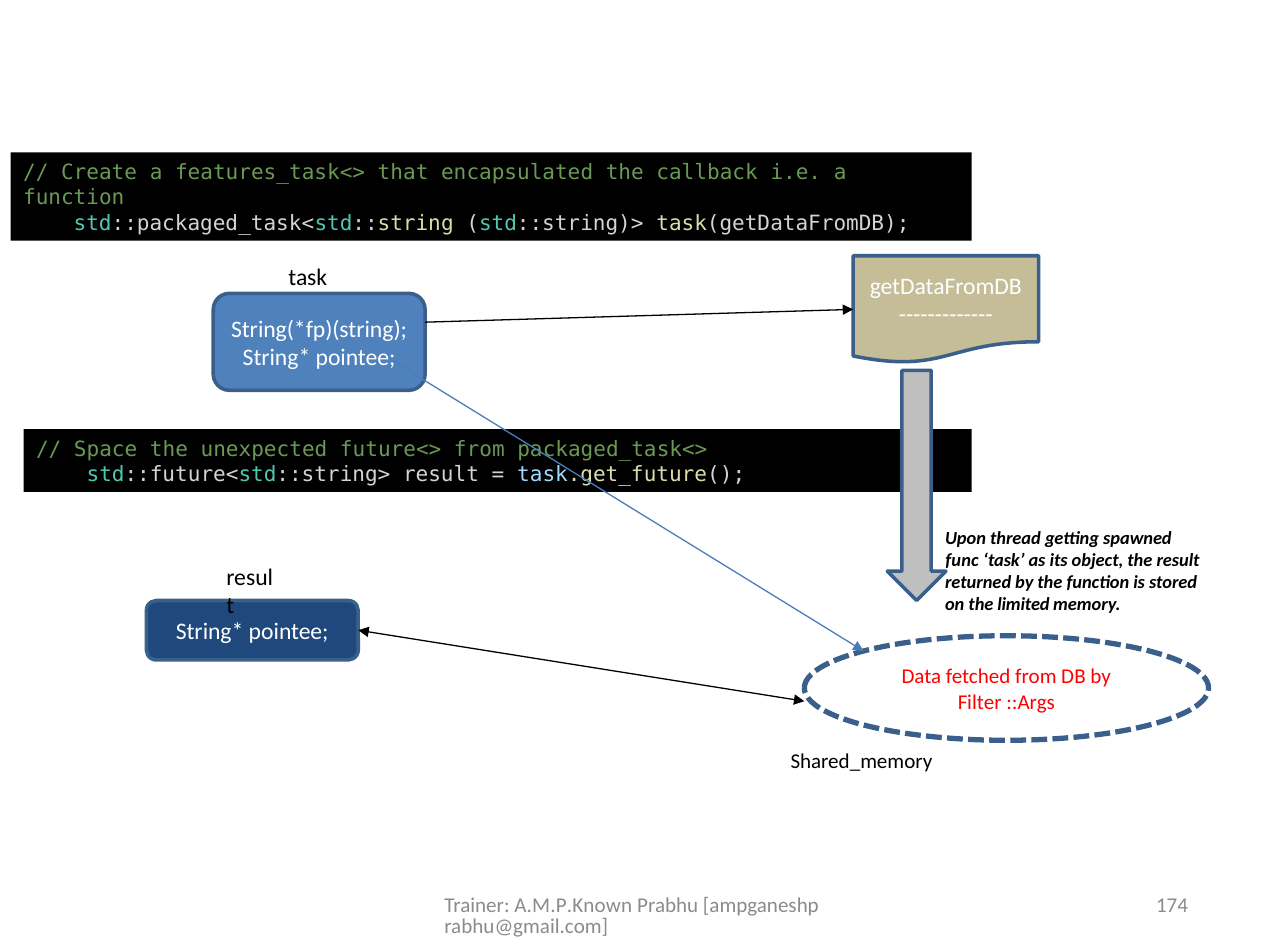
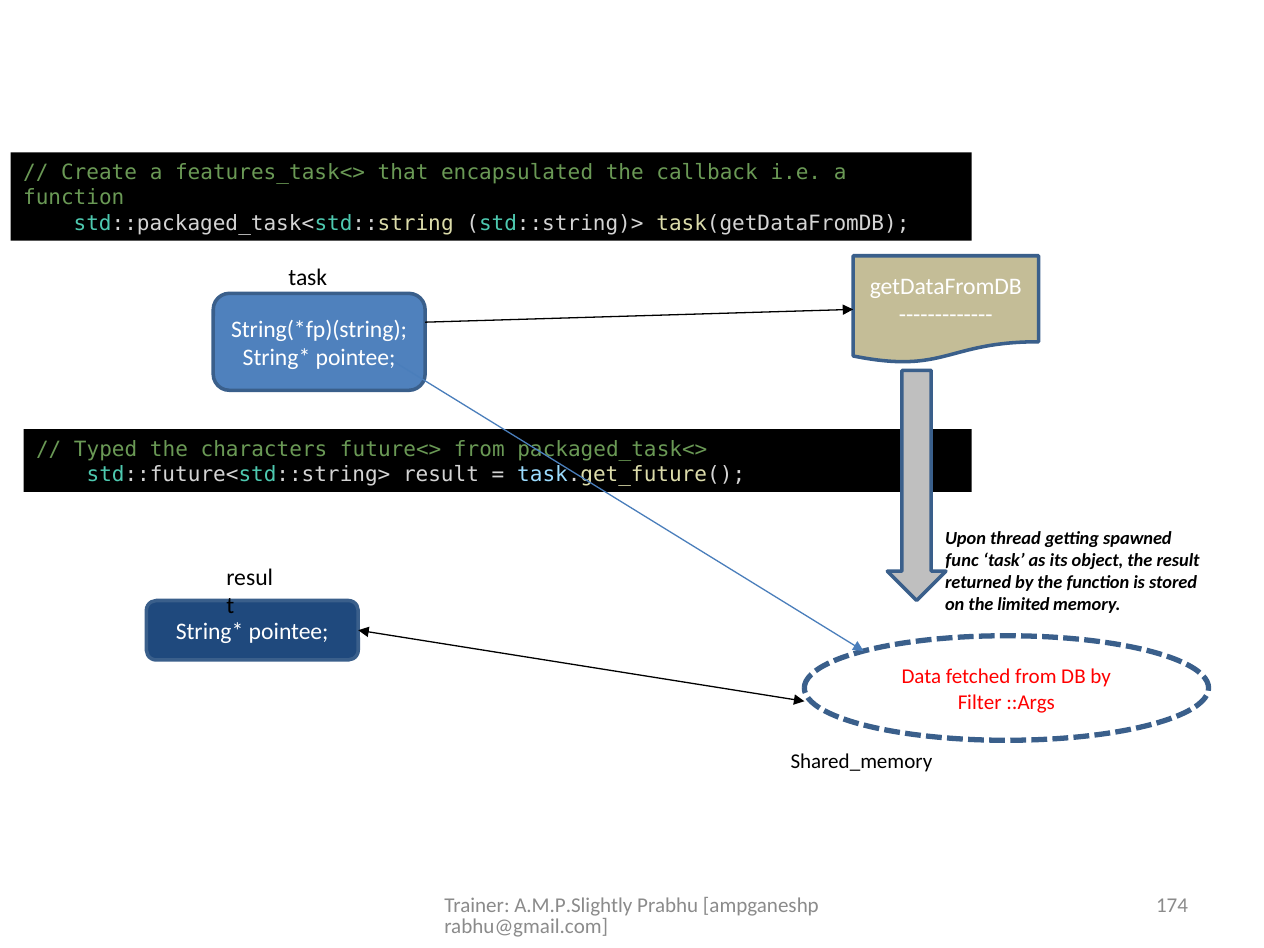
Space: Space -> Typed (106, 449)
unexpected: unexpected -> characters (264, 449)
A.M.P.Known: A.M.P.Known -> A.M.P.Slightly (573, 905)
